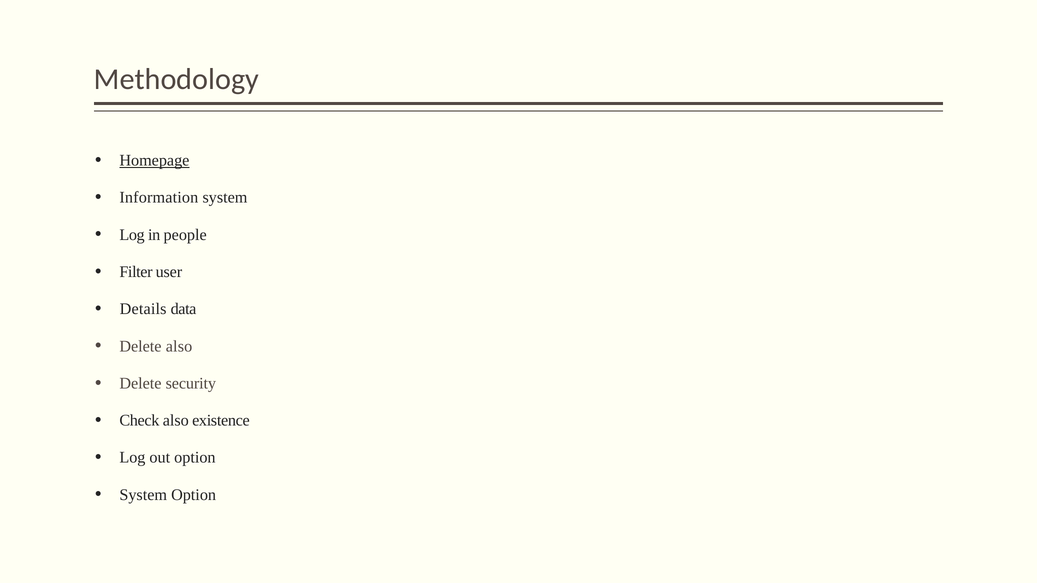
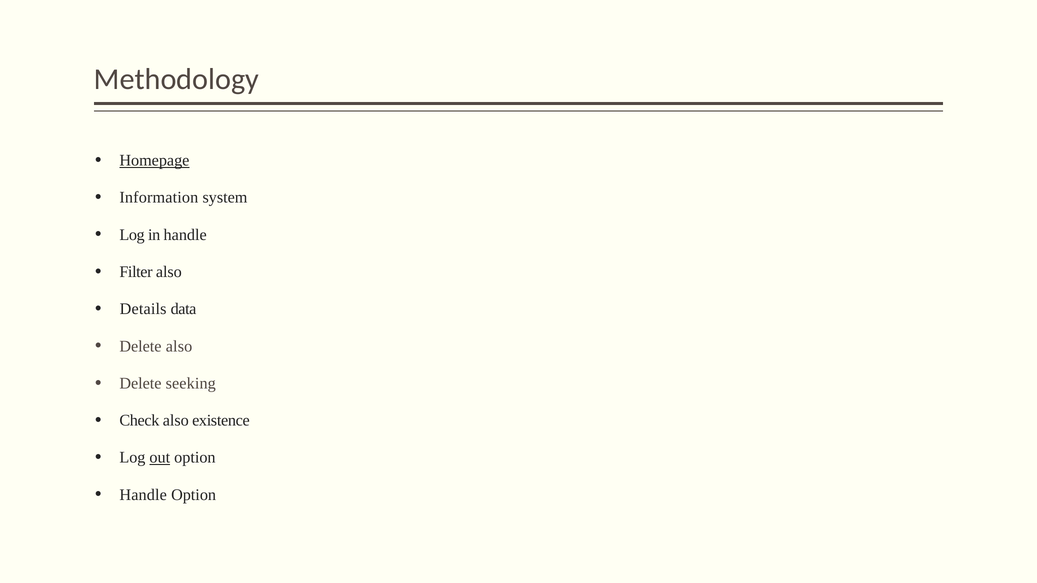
in people: people -> handle (185, 235)
Filter user: user -> also (169, 272)
security: security -> seeking (191, 384)
out underline: none -> present (160, 458)
System: System -> Handle (143, 495)
